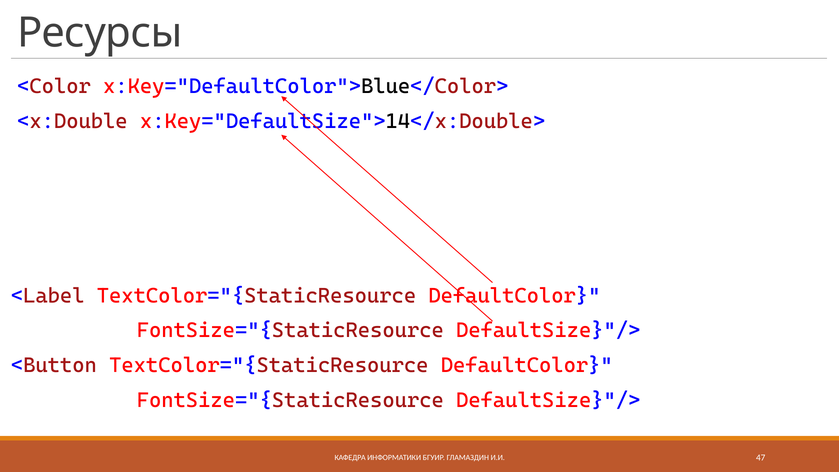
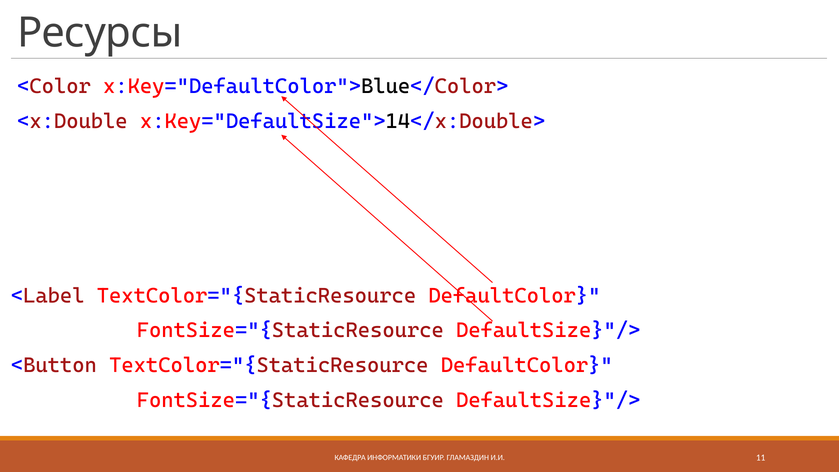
47: 47 -> 11 (761, 458)
